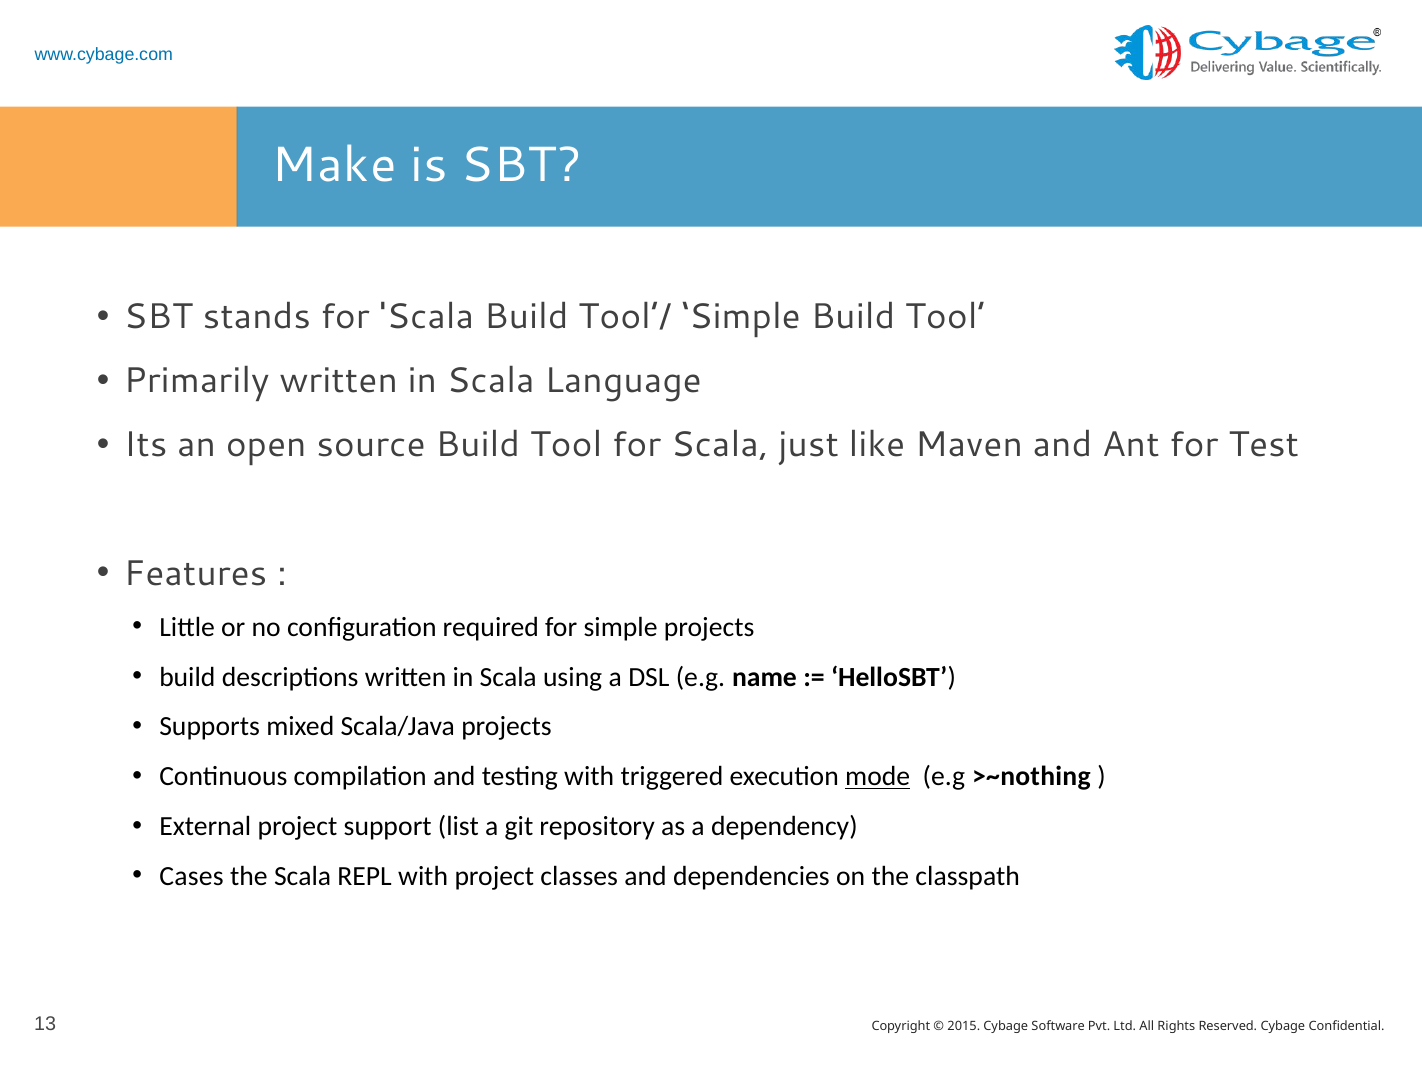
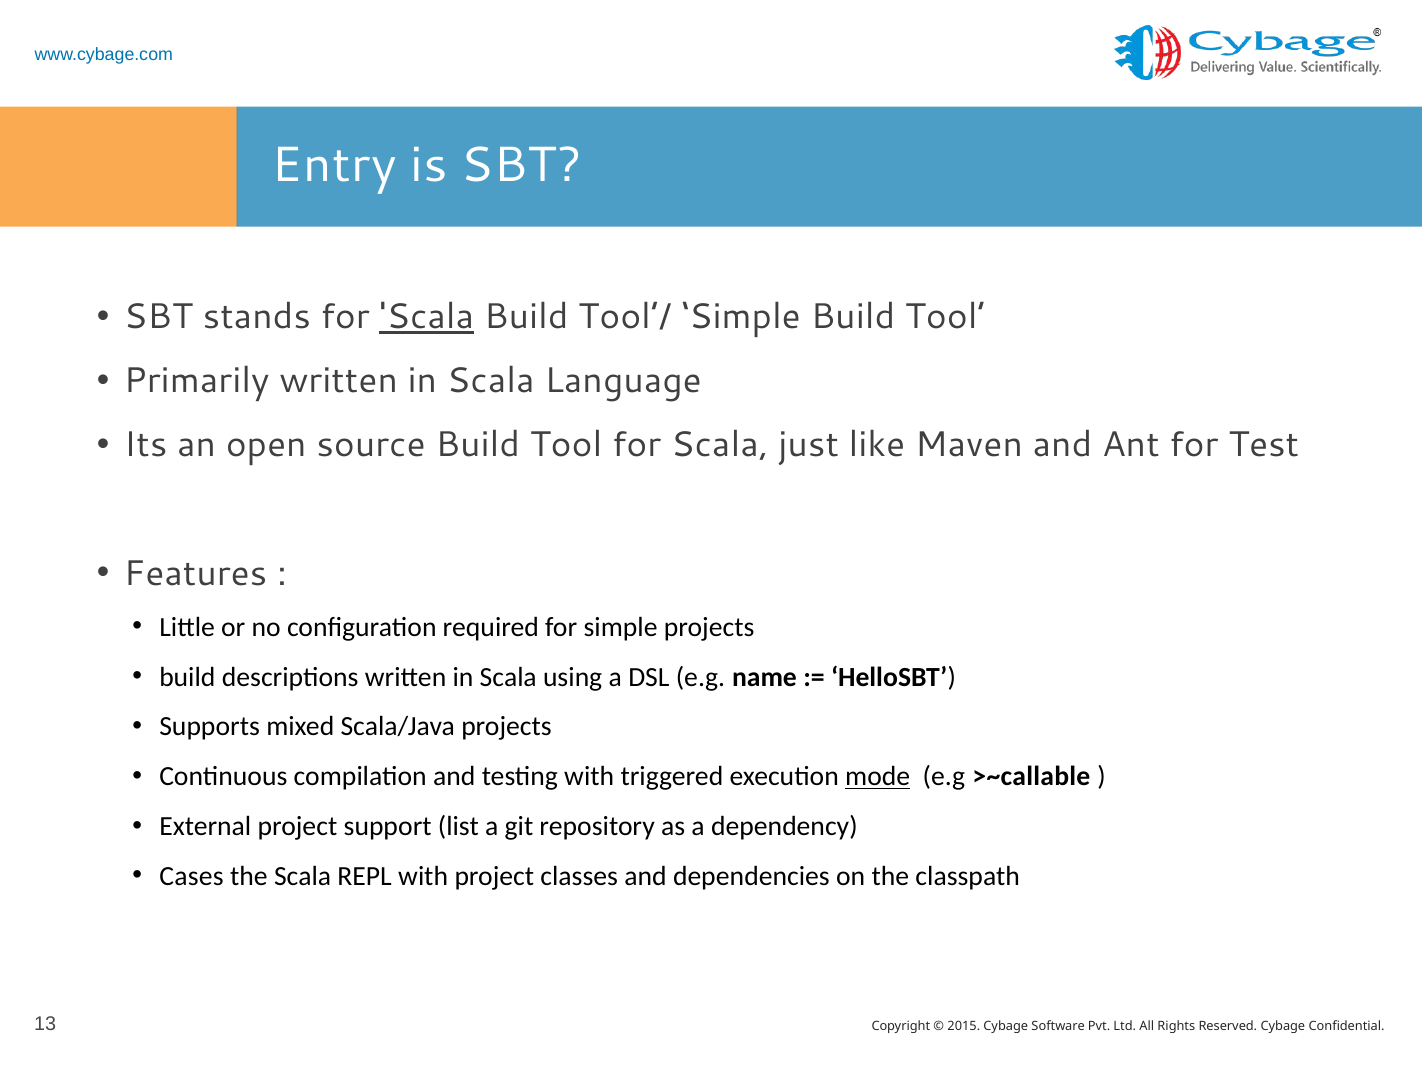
Make: Make -> Entry (334, 165)
Scala underline: none -> present (427, 317)
>~nothing: >~nothing -> >~callable (1031, 776)
